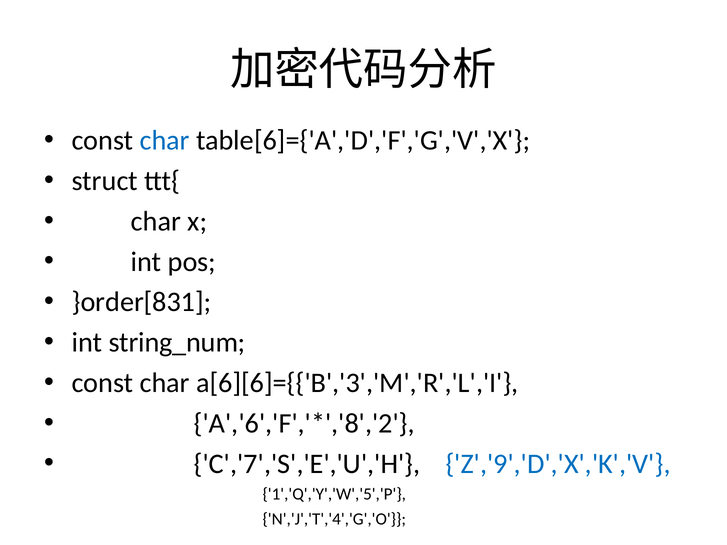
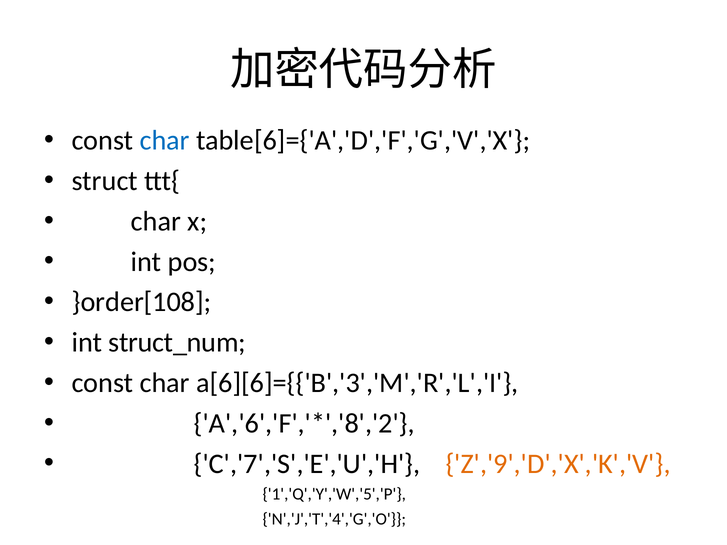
}order[831: }order[831 -> }order[108 (142, 302)
string_num: string_num -> struct_num (177, 343)
Z','9','D','X','K','V colour: blue -> orange (558, 464)
